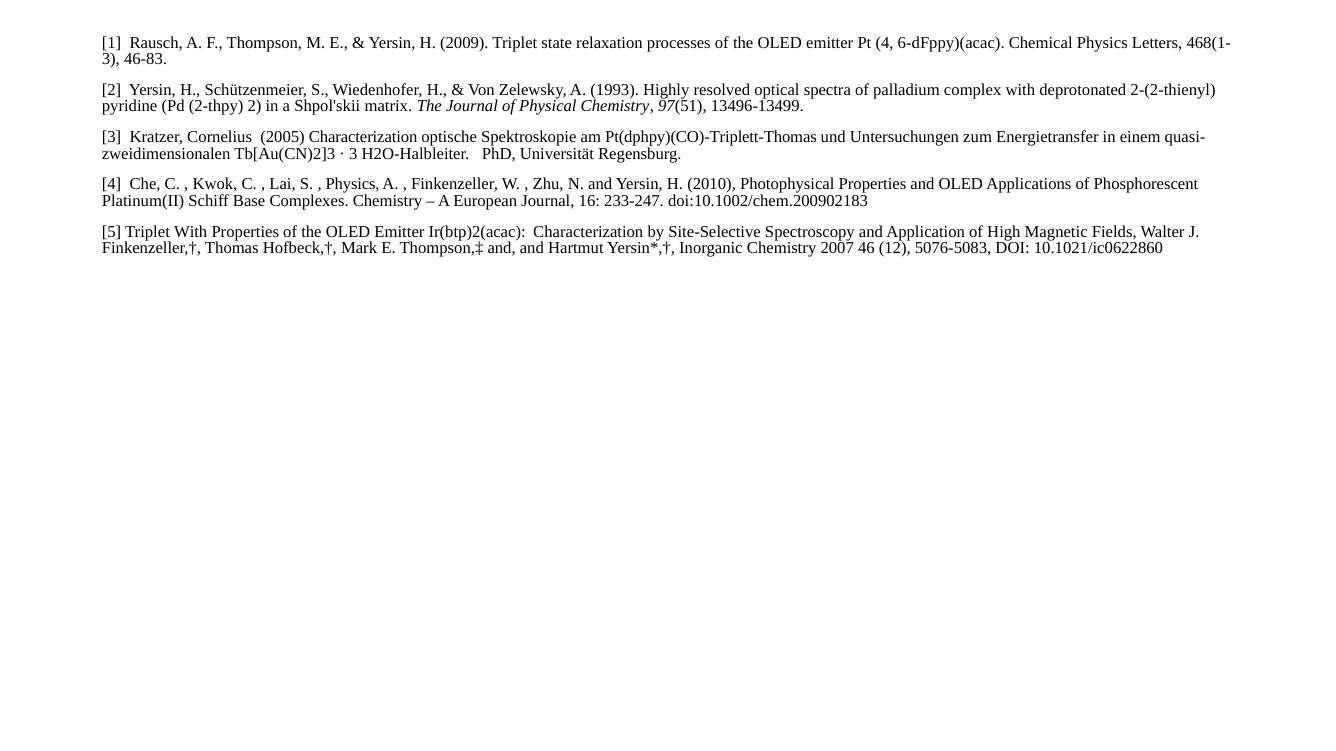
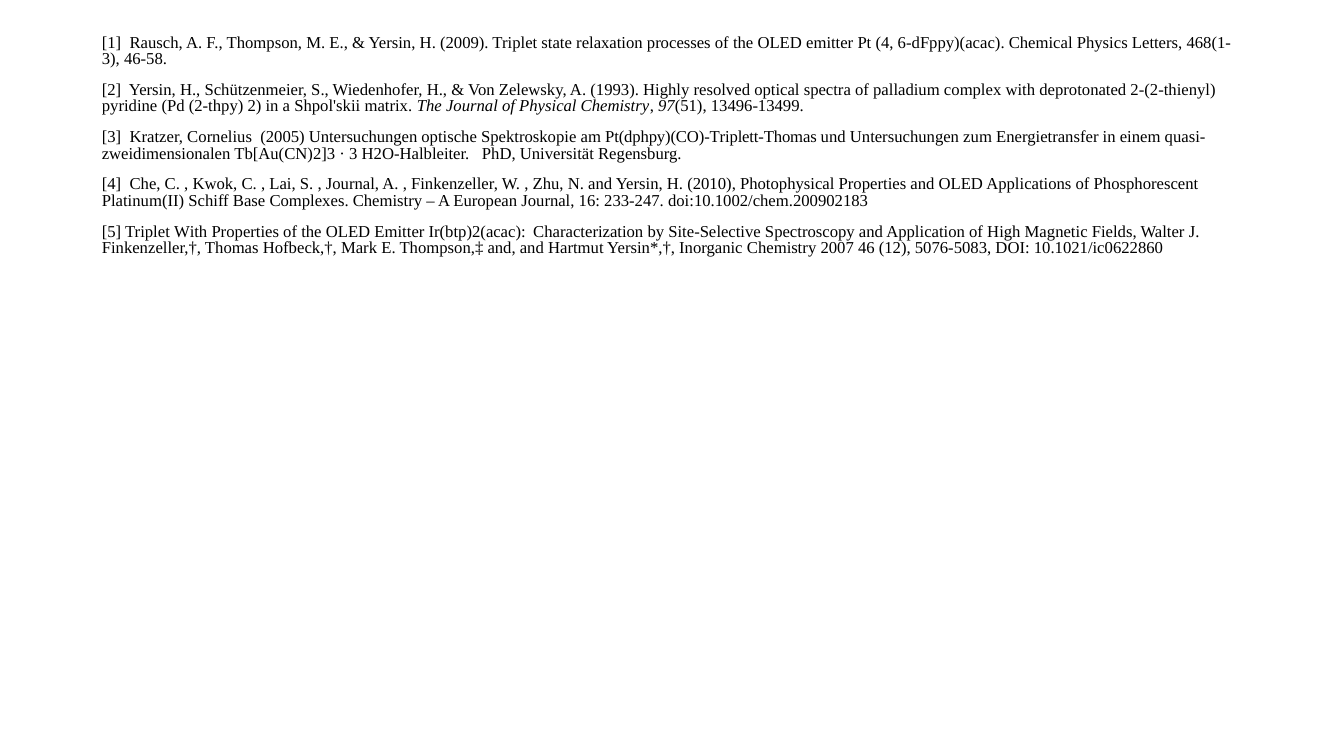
46-83: 46-83 -> 46-58 (146, 59)
2005 Characterization: Characterization -> Untersuchungen (363, 137)
Physics: Physics -> Journal (352, 184)
